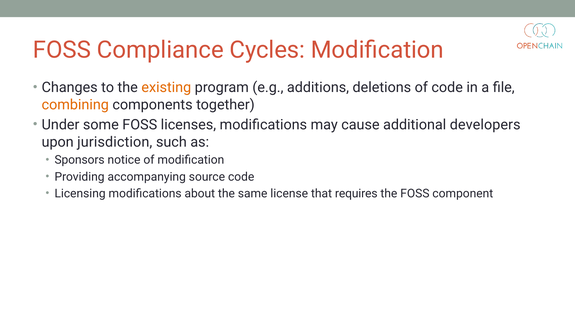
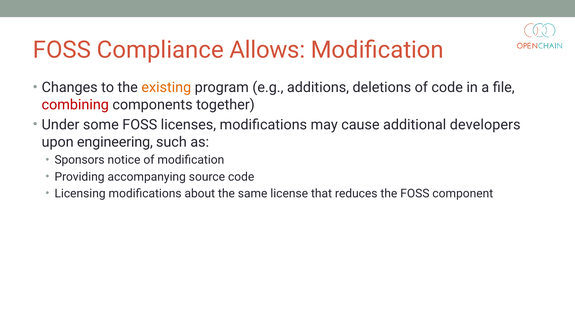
Cycles: Cycles -> Allows (267, 50)
combining colour: orange -> red (75, 105)
jurisdiction: jurisdiction -> engineering (115, 142)
requires: requires -> reduces (356, 194)
